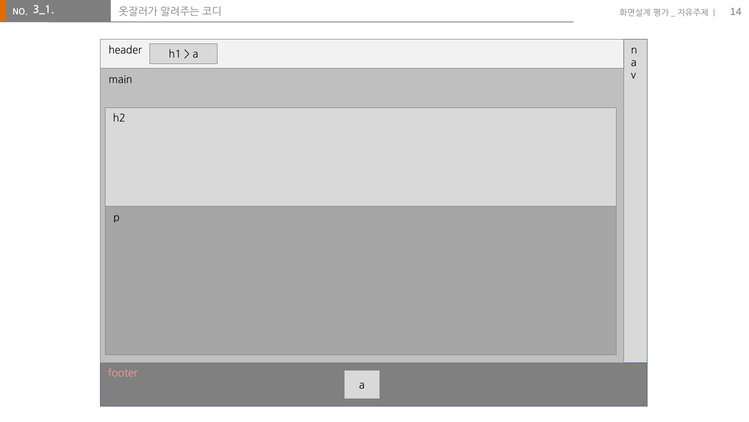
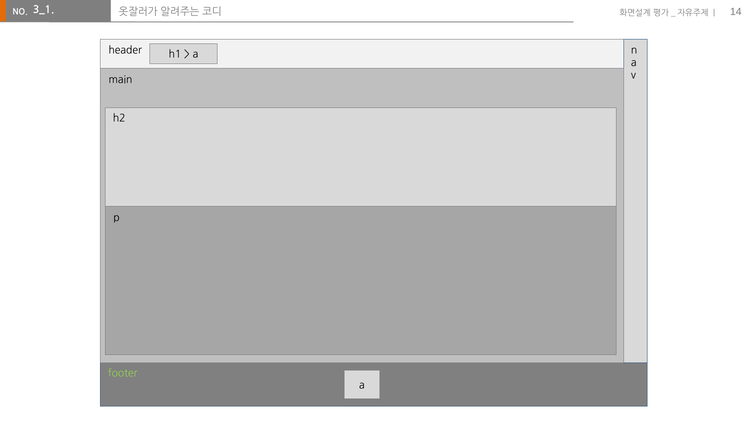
footer colour: pink -> light green (123, 373)
